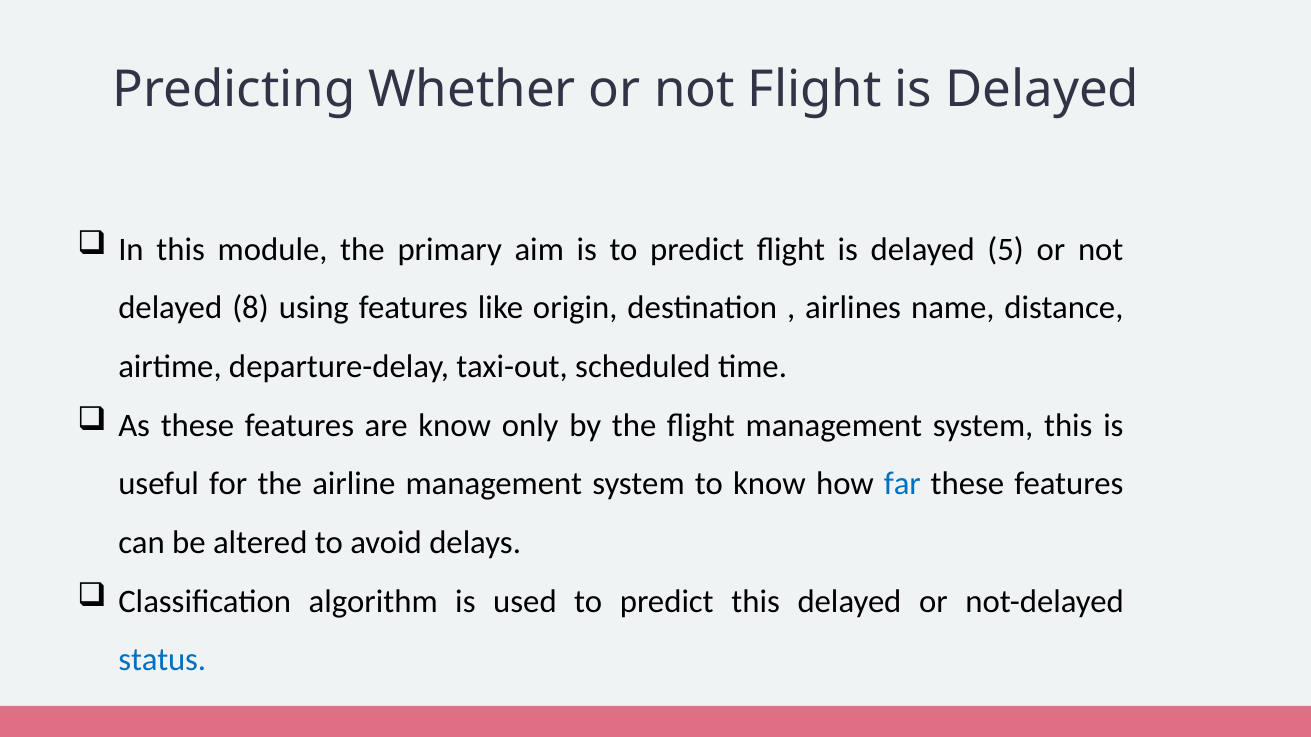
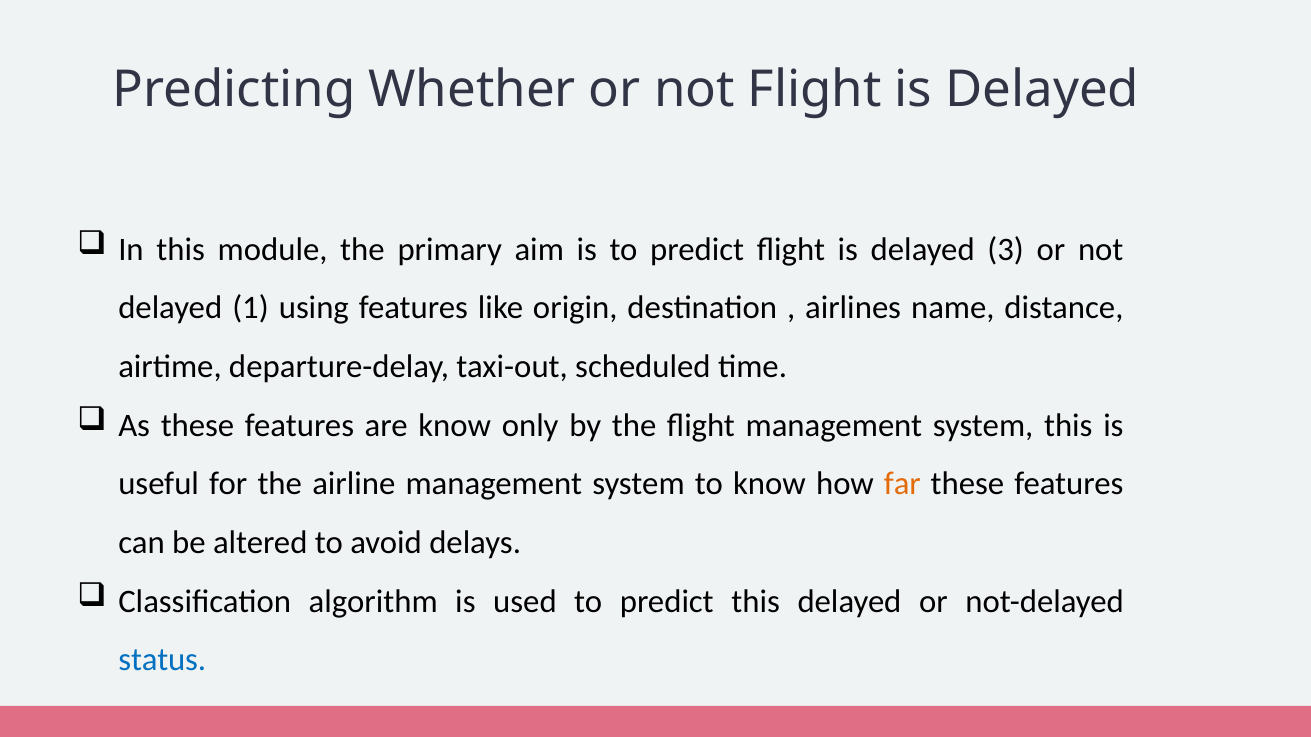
5: 5 -> 3 (1006, 250)
8: 8 -> 1 (251, 308)
far colour: blue -> orange (902, 484)
